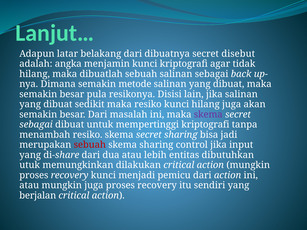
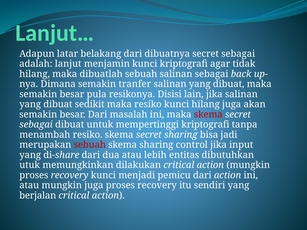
dibuatnya secret disebut: disebut -> sebagai (238, 54)
angka: angka -> lanjut (68, 64)
metode: metode -> tranfer (135, 84)
skema colour: purple -> red (208, 115)
